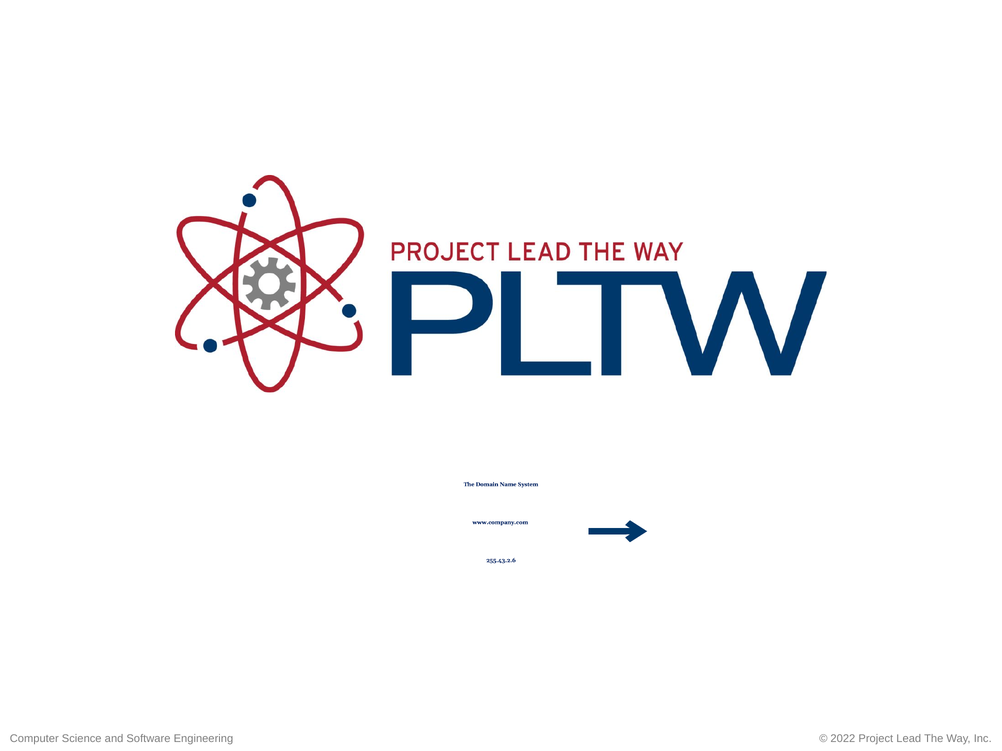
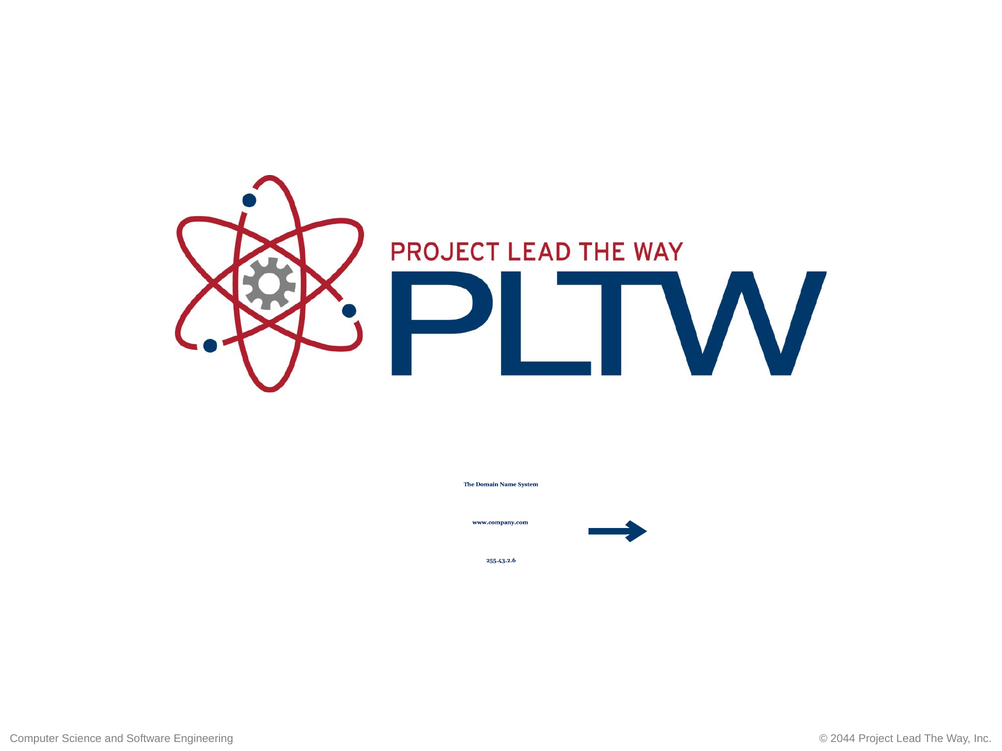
2022: 2022 -> 2044 (843, 739)
